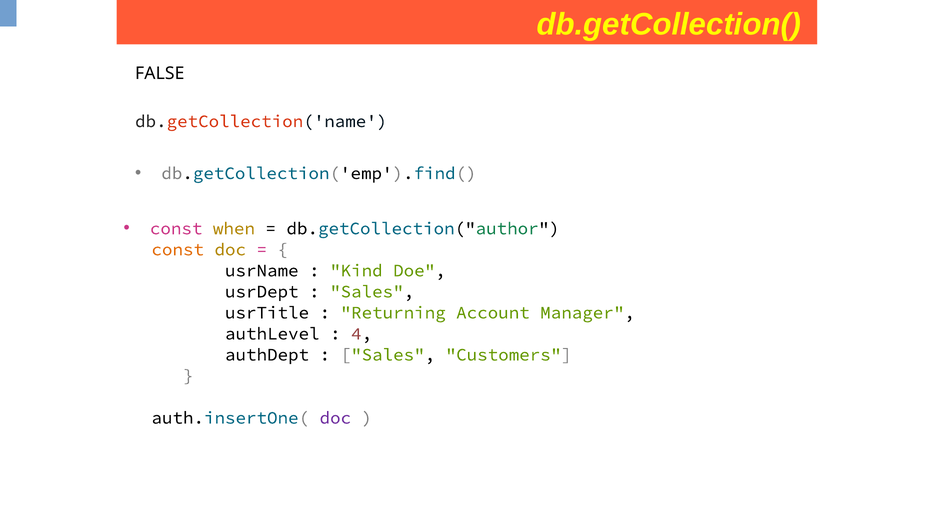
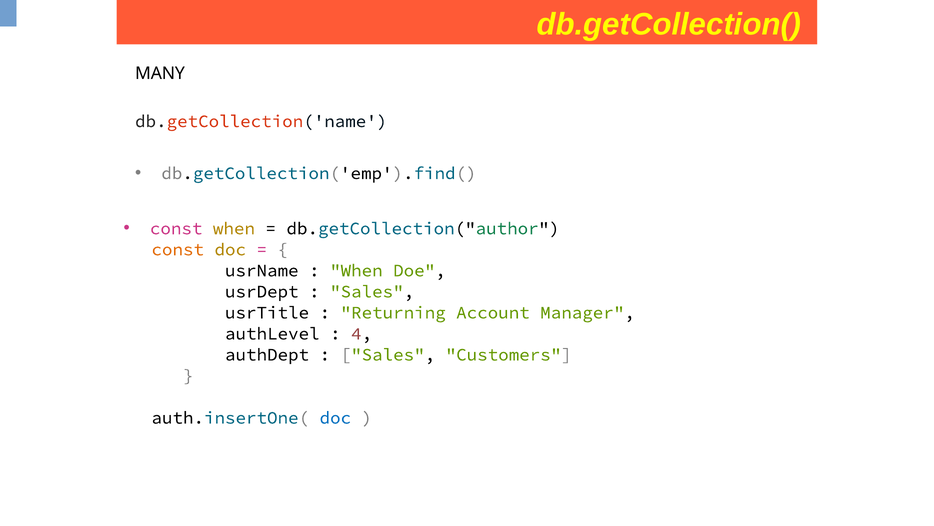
FALSE: FALSE -> MANY (160, 74)
Kind: Kind -> When (356, 270)
doc colour: purple -> blue (335, 417)
